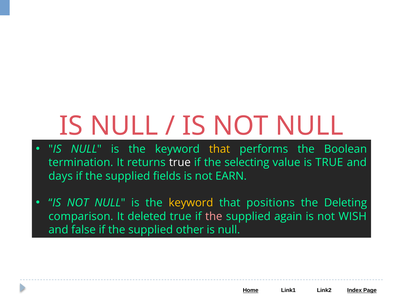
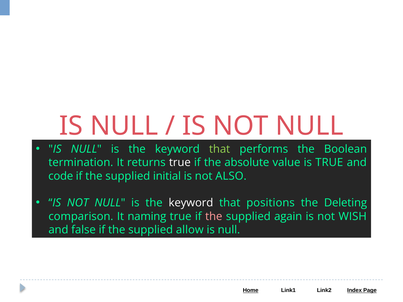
that colour: yellow -> light green (220, 149)
selecting: selecting -> absolute (247, 163)
days: days -> code (61, 176)
fields: fields -> initial (167, 176)
EARN: EARN -> ALSO (231, 176)
keyword colour: yellow -> white (191, 203)
deleted: deleted -> naming (147, 216)
other: other -> allow (190, 230)
